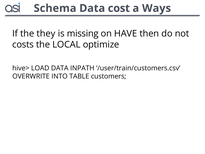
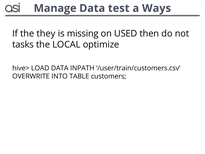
Schema: Schema -> Manage (55, 8)
cost: cost -> test (119, 8)
HAVE: HAVE -> USED (126, 34)
costs: costs -> tasks (23, 45)
